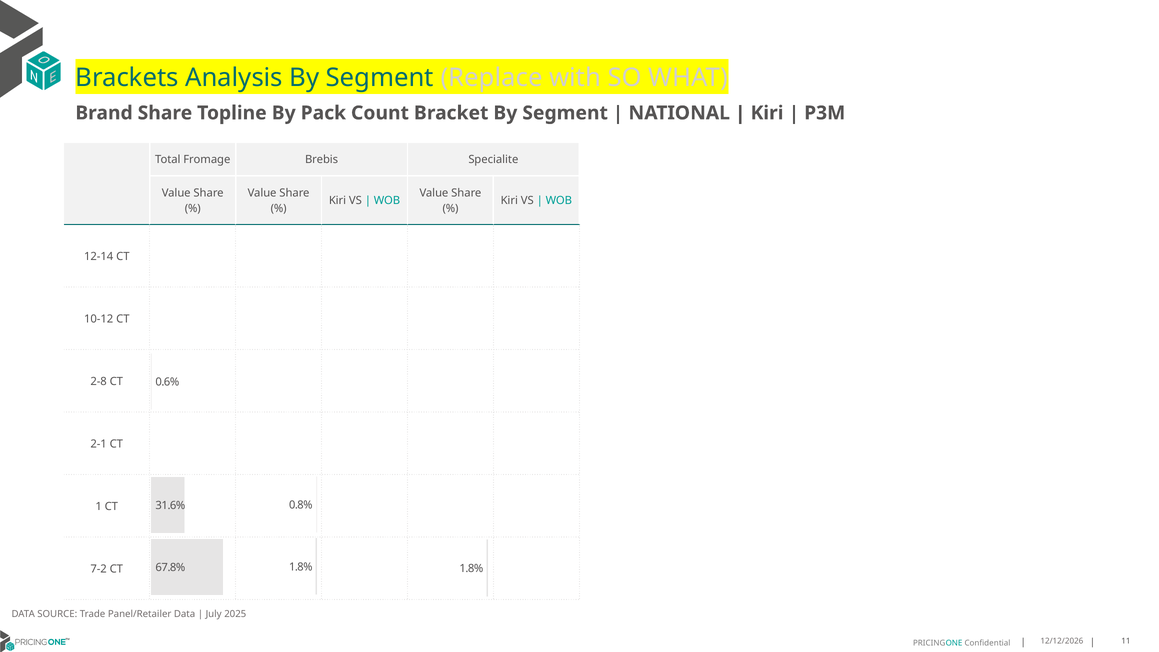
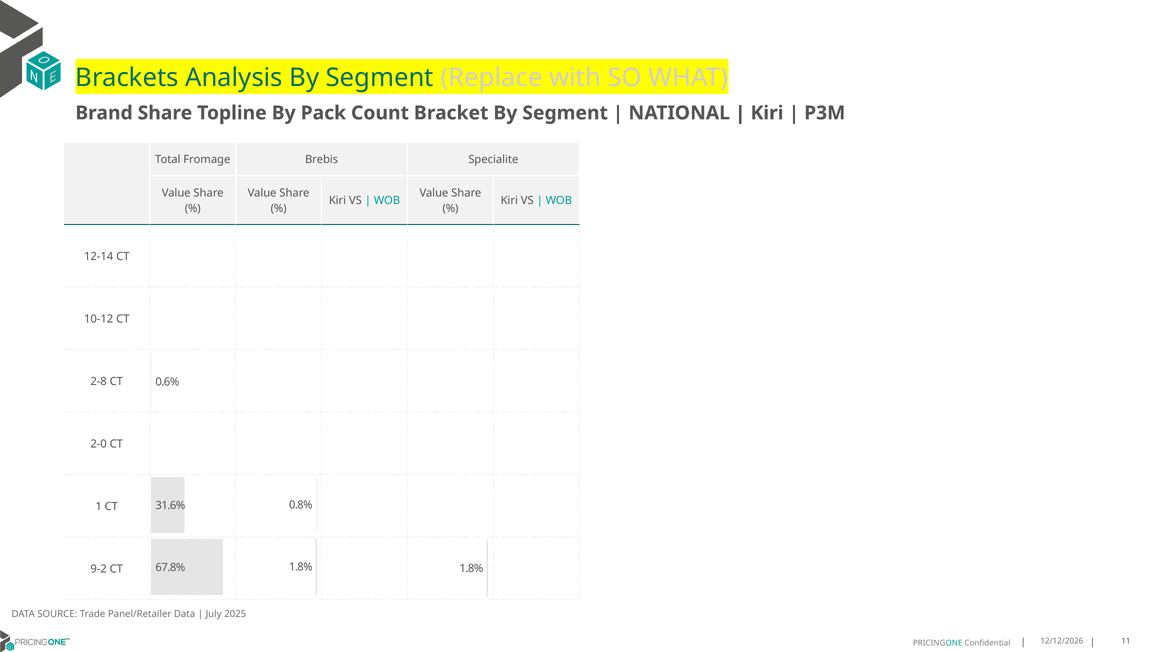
2-1: 2-1 -> 2-0 (99, 444)
7-2: 7-2 -> 9-2 (99, 569)
